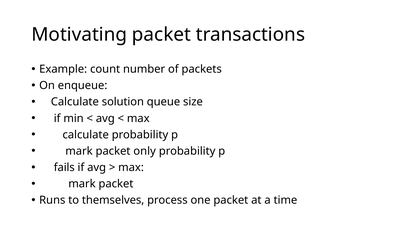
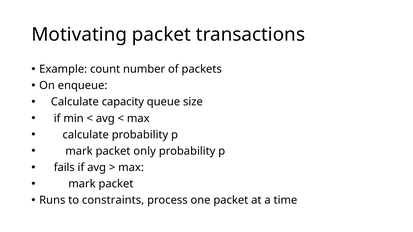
solution: solution -> capacity (123, 102)
themselves: themselves -> constraints (113, 200)
